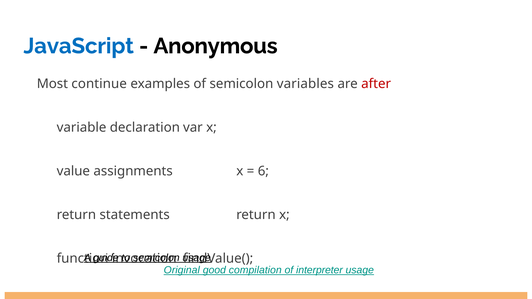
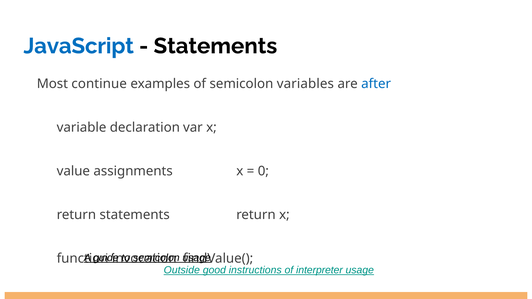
Anonymous: Anonymous -> Statements (215, 46)
after colour: red -> blue (376, 84)
6: 6 -> 0 (263, 171)
Original: Original -> Outside (182, 270)
compilation: compilation -> instructions (255, 270)
